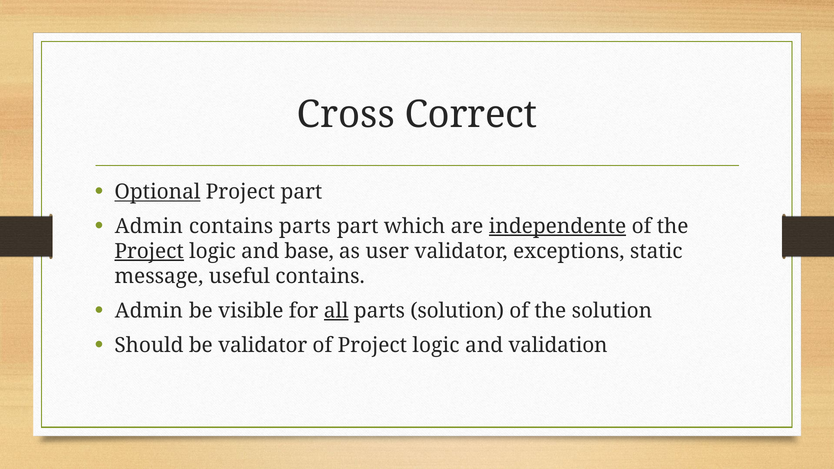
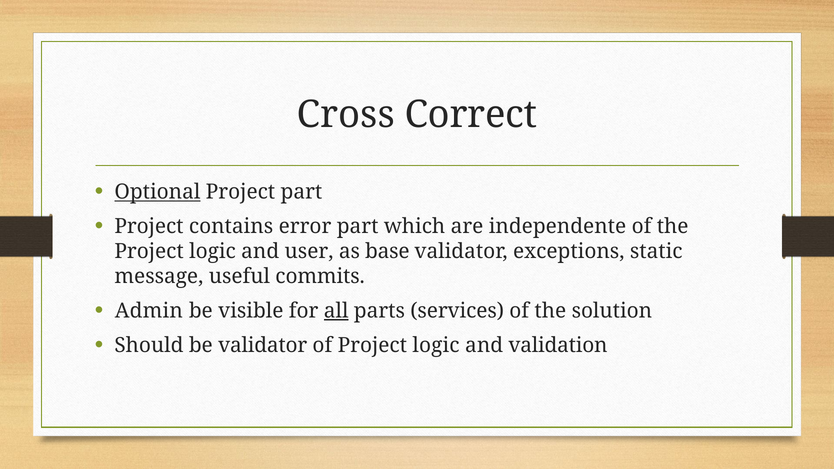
Admin: Admin -> Project (149, 226)
contains parts: parts -> error (305, 226)
independente underline: present -> none (558, 226)
Project underline: present -> none (149, 251)
base: base -> user (309, 251)
user: user -> base (387, 251)
useful contains: contains -> commits (320, 276)
parts solution: solution -> services (457, 311)
